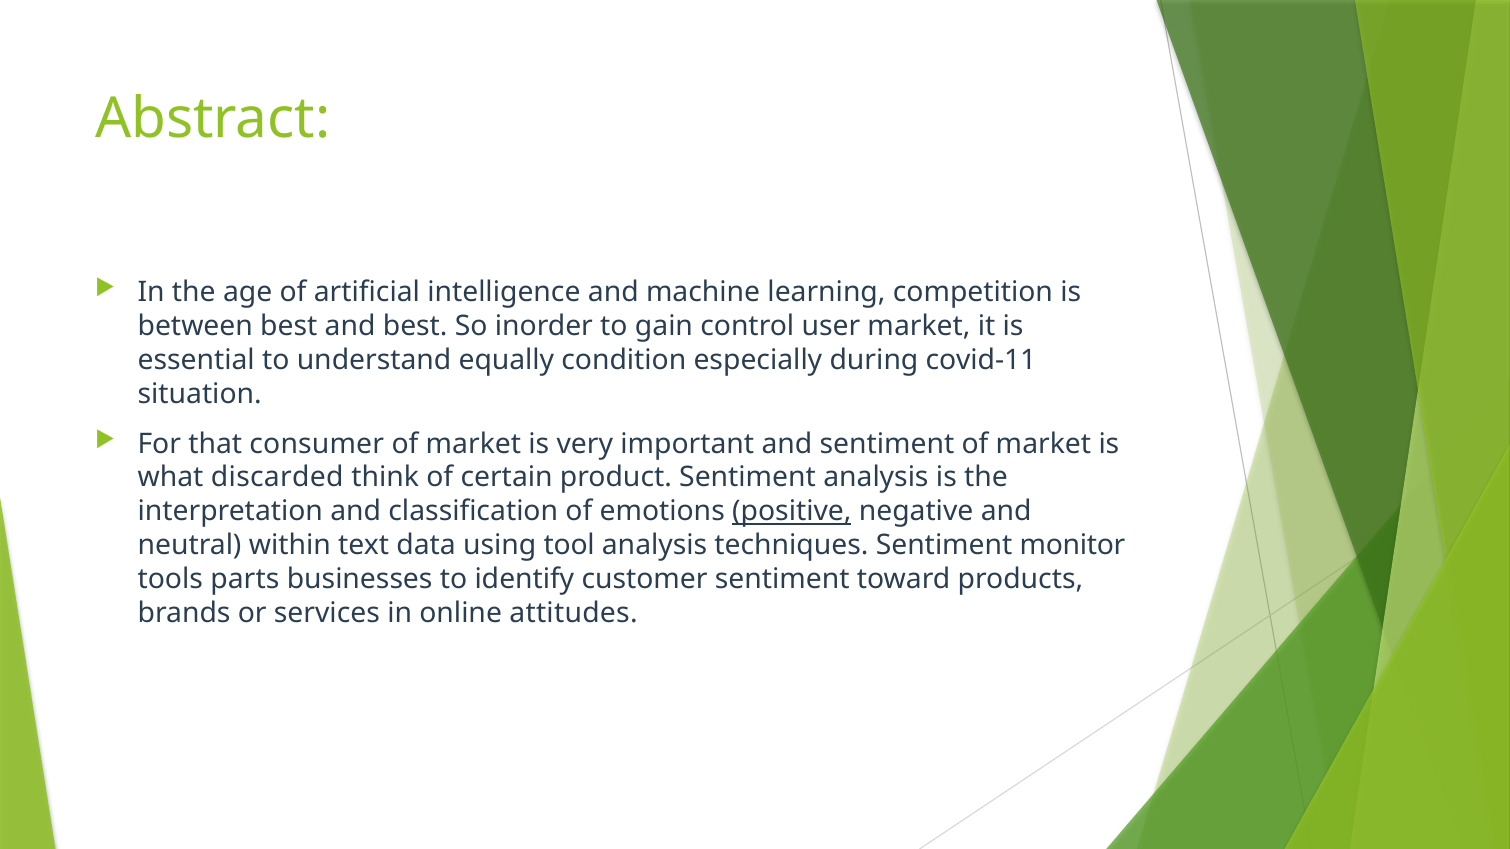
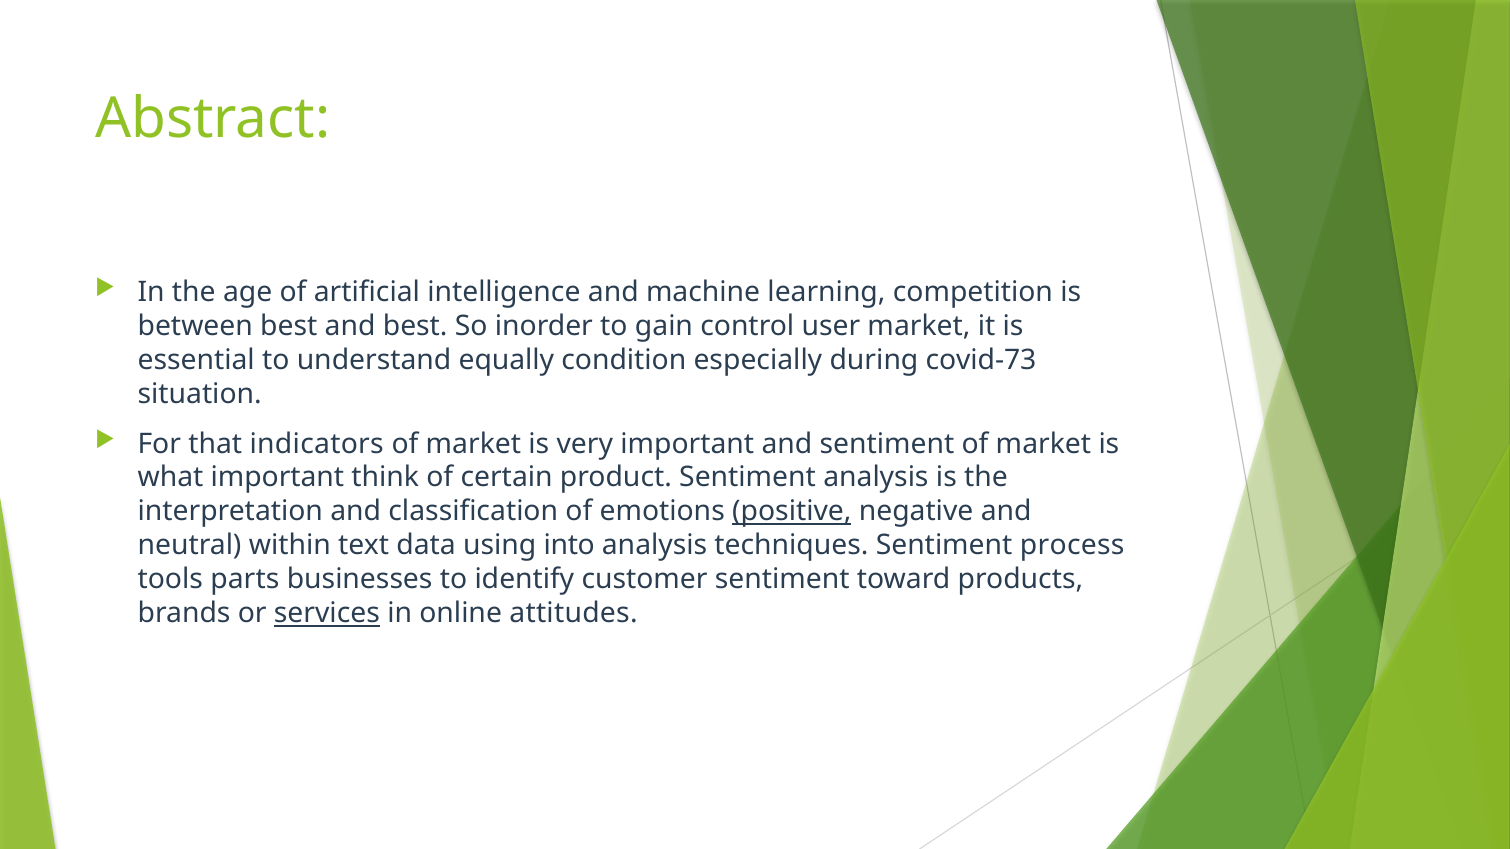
covid-11: covid-11 -> covid-73 (981, 360)
consumer: consumer -> indicators (317, 444)
what discarded: discarded -> important (277, 478)
tool: tool -> into (569, 546)
monitor: monitor -> process (1072, 546)
services underline: none -> present (327, 614)
